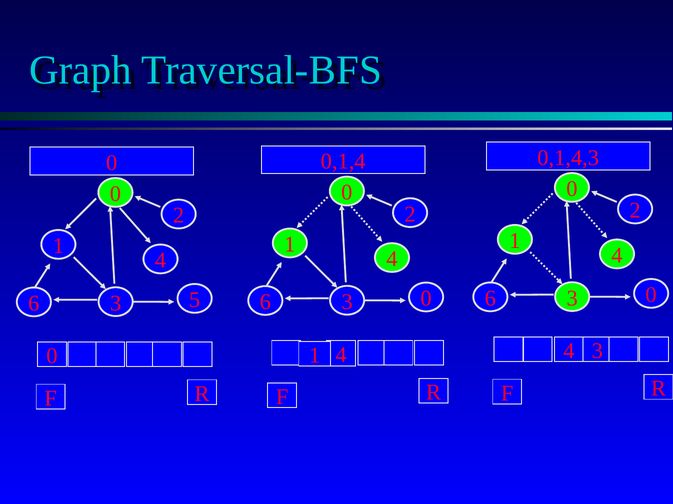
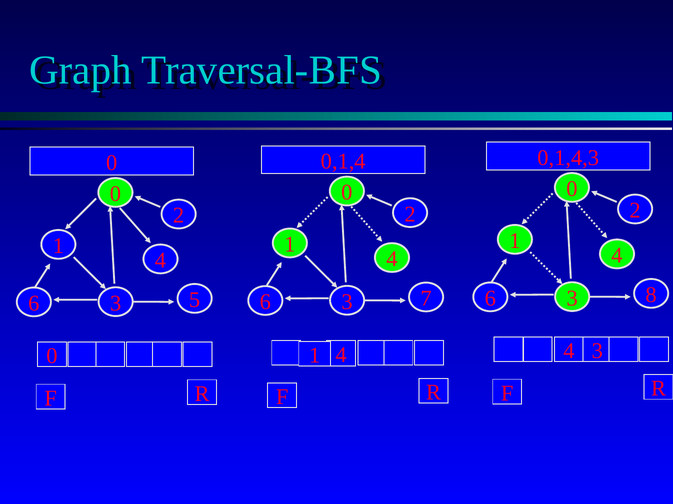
0: 0 -> 8 (651, 295)
0: 0 -> 7 (426, 299)
